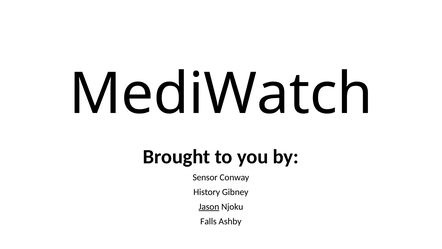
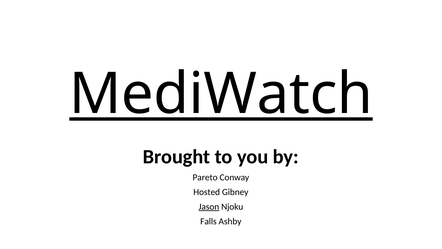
MediWatch underline: none -> present (221, 94)
Sensor: Sensor -> Pareto (205, 177)
History: History -> Hosted (207, 192)
